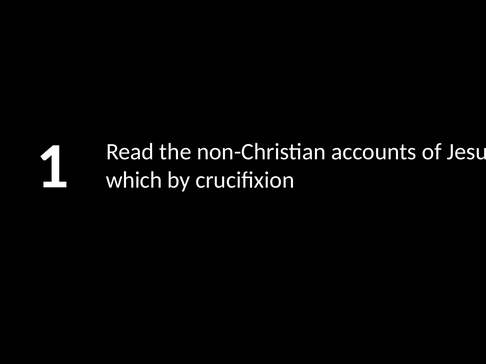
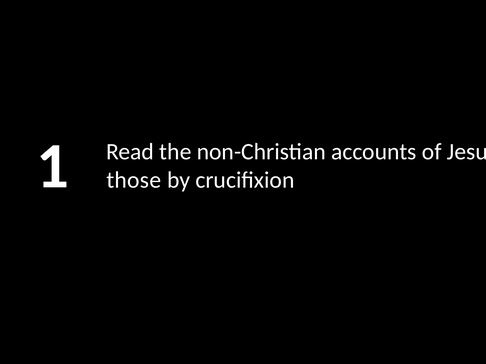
which: which -> those (134, 180)
